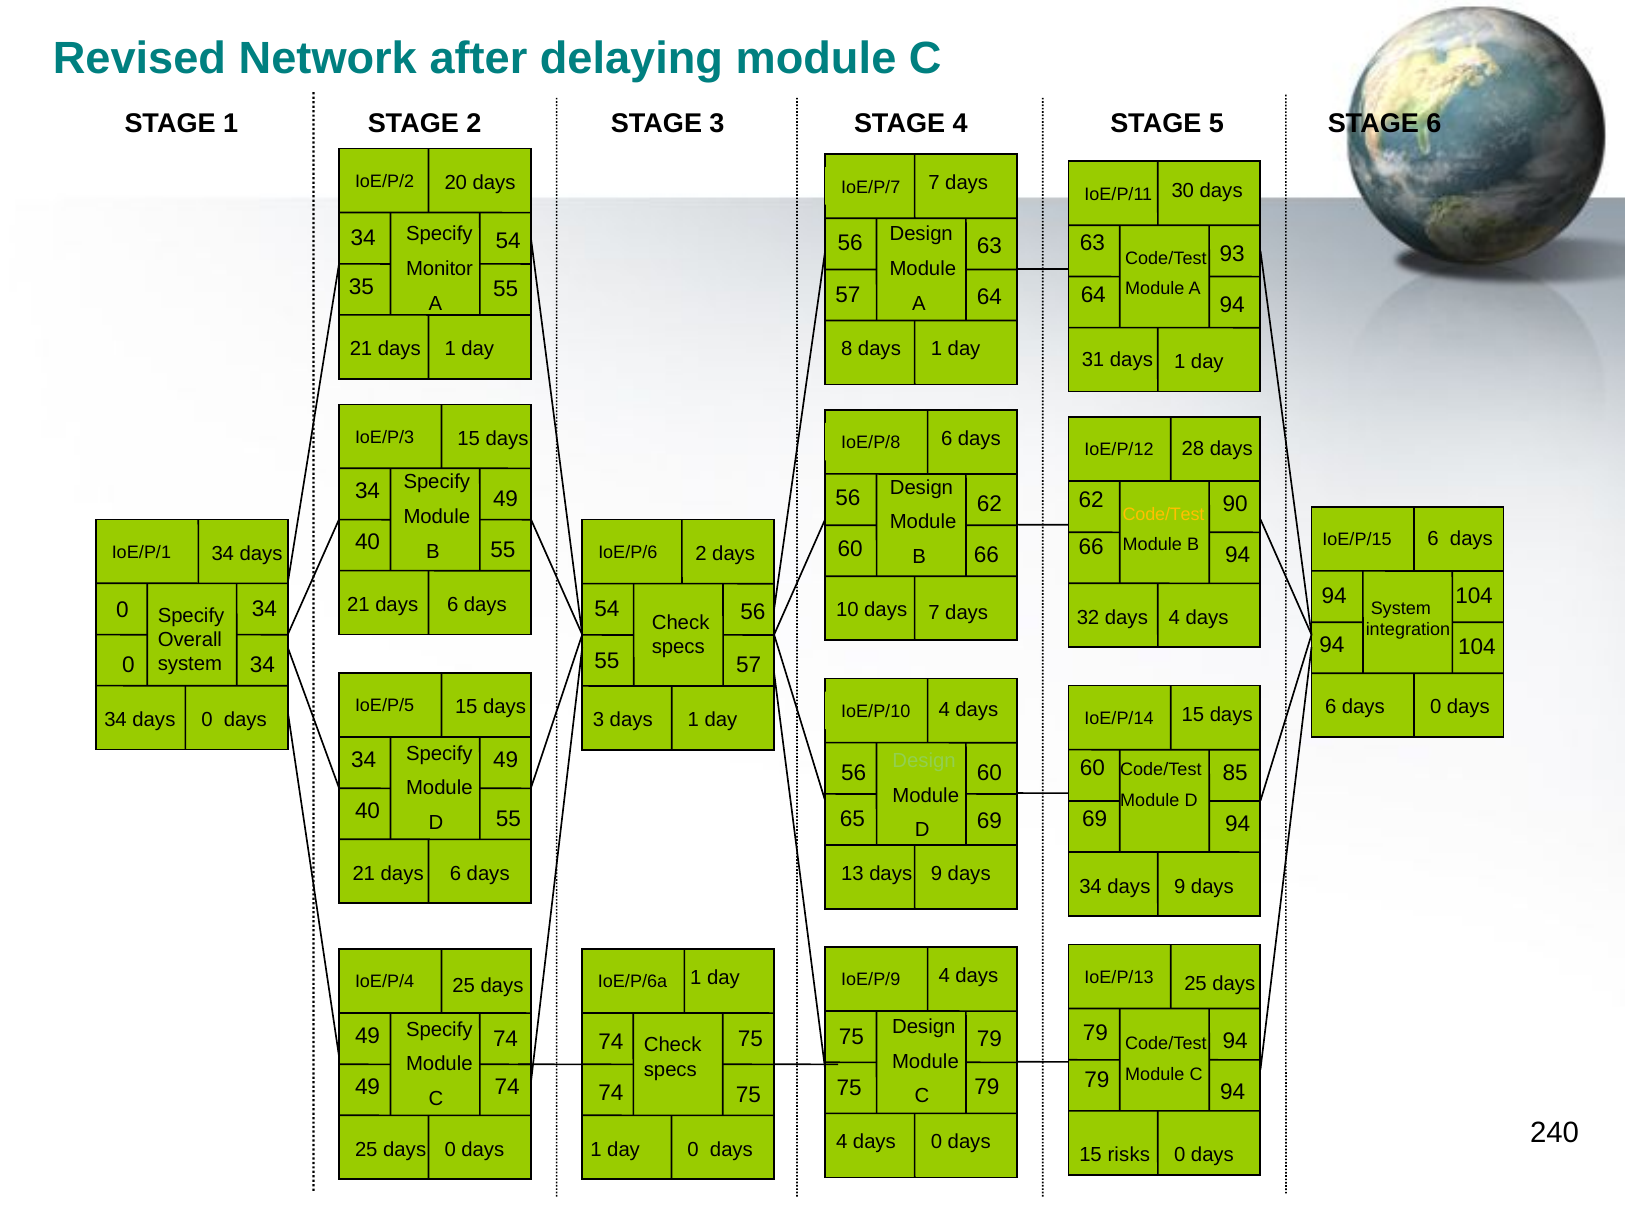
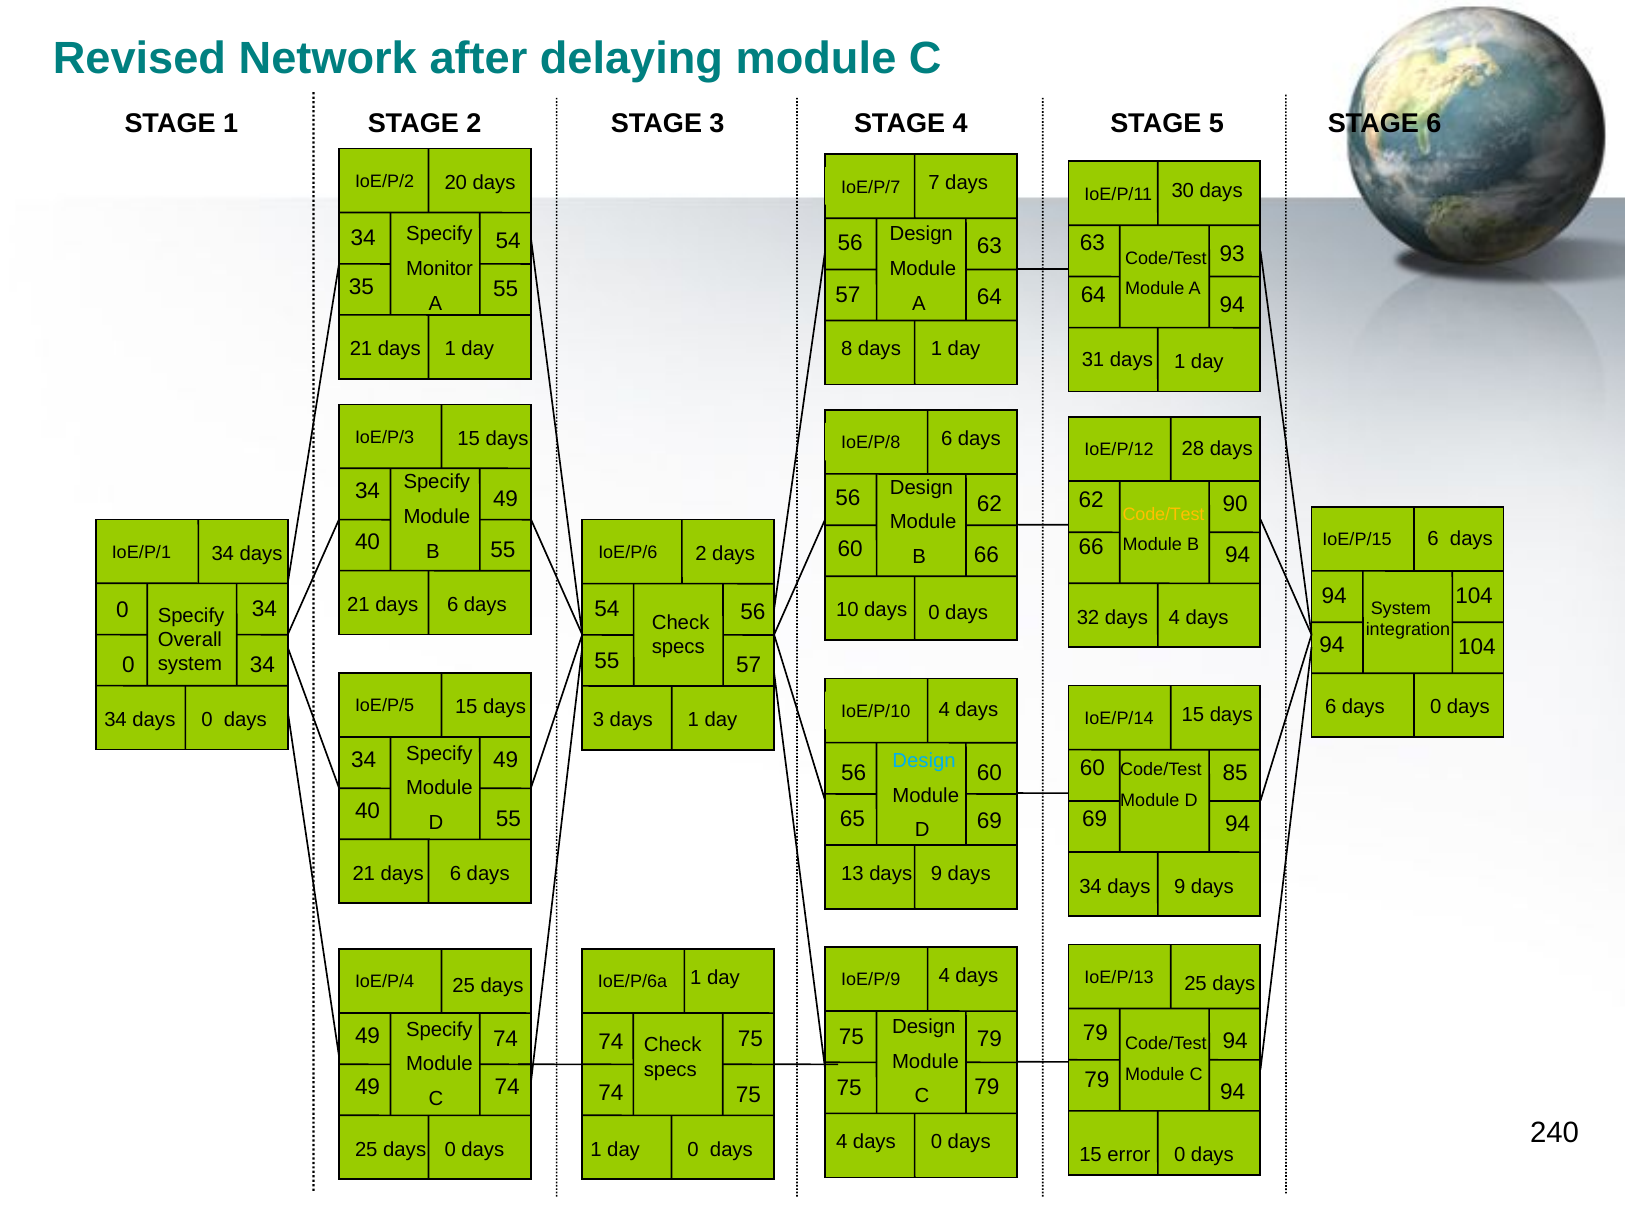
10 days 7: 7 -> 0 (934, 613)
Design colour: light green -> light blue (924, 761)
risks: risks -> error (1129, 1156)
